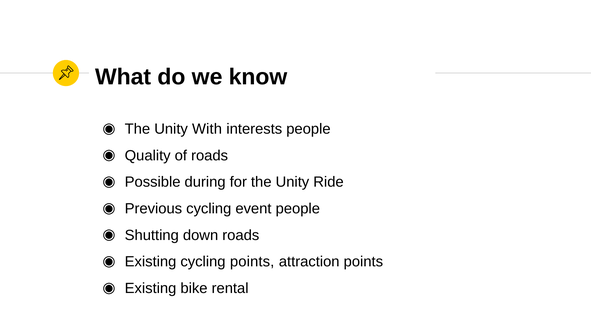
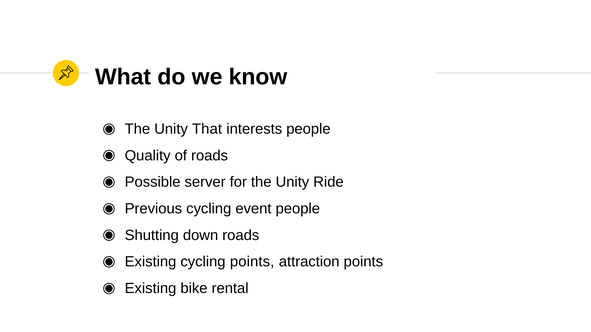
With: With -> That (207, 129)
during: during -> server (205, 182)
